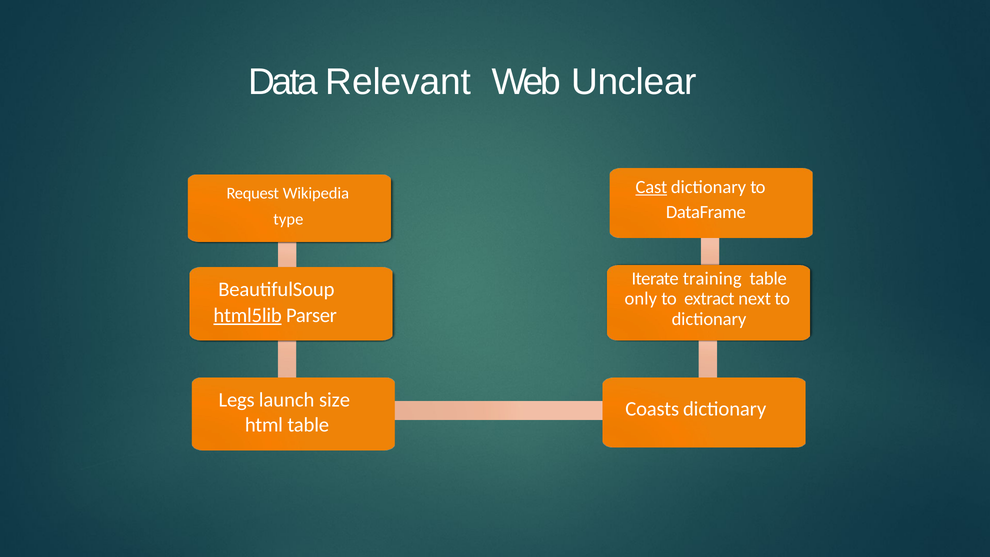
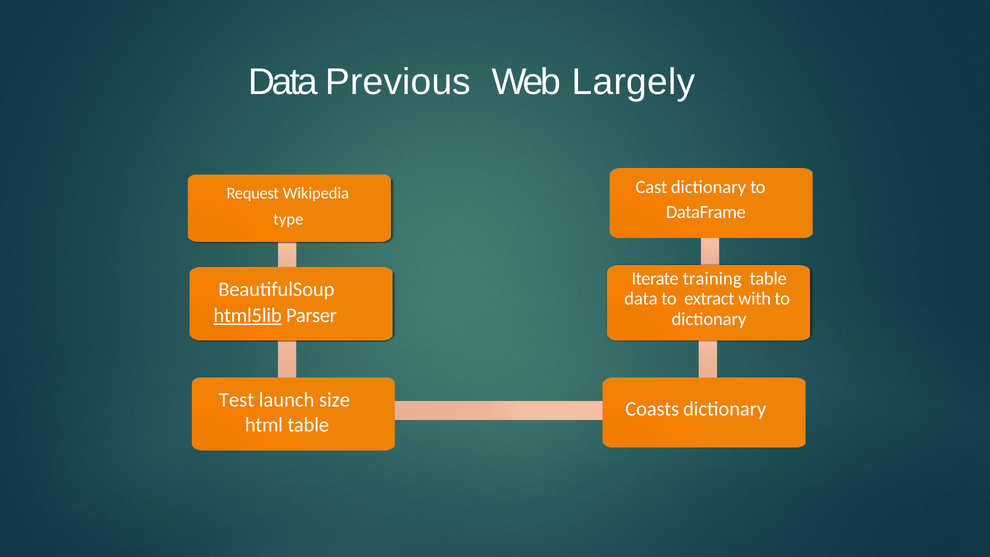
Relevant: Relevant -> Previous (398, 82)
Unclear: Unclear -> Largely (634, 82)
Cast underline: present -> none (651, 187)
only: only -> data (641, 299)
next: next -> with (755, 299)
Legs: Legs -> Test (237, 400)
